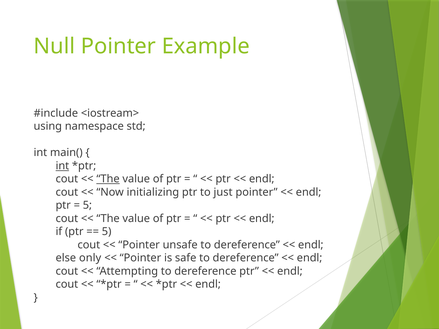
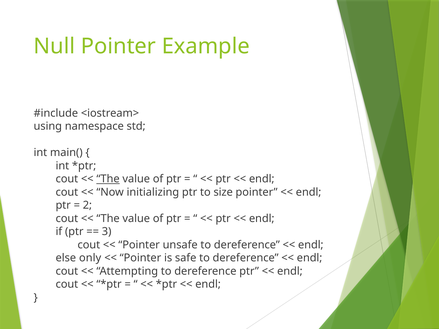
int underline: present -> none (62, 166)
just: just -> size (223, 192)
5: 5 -> 2 (87, 205)
5: 5 -> 3 (107, 232)
